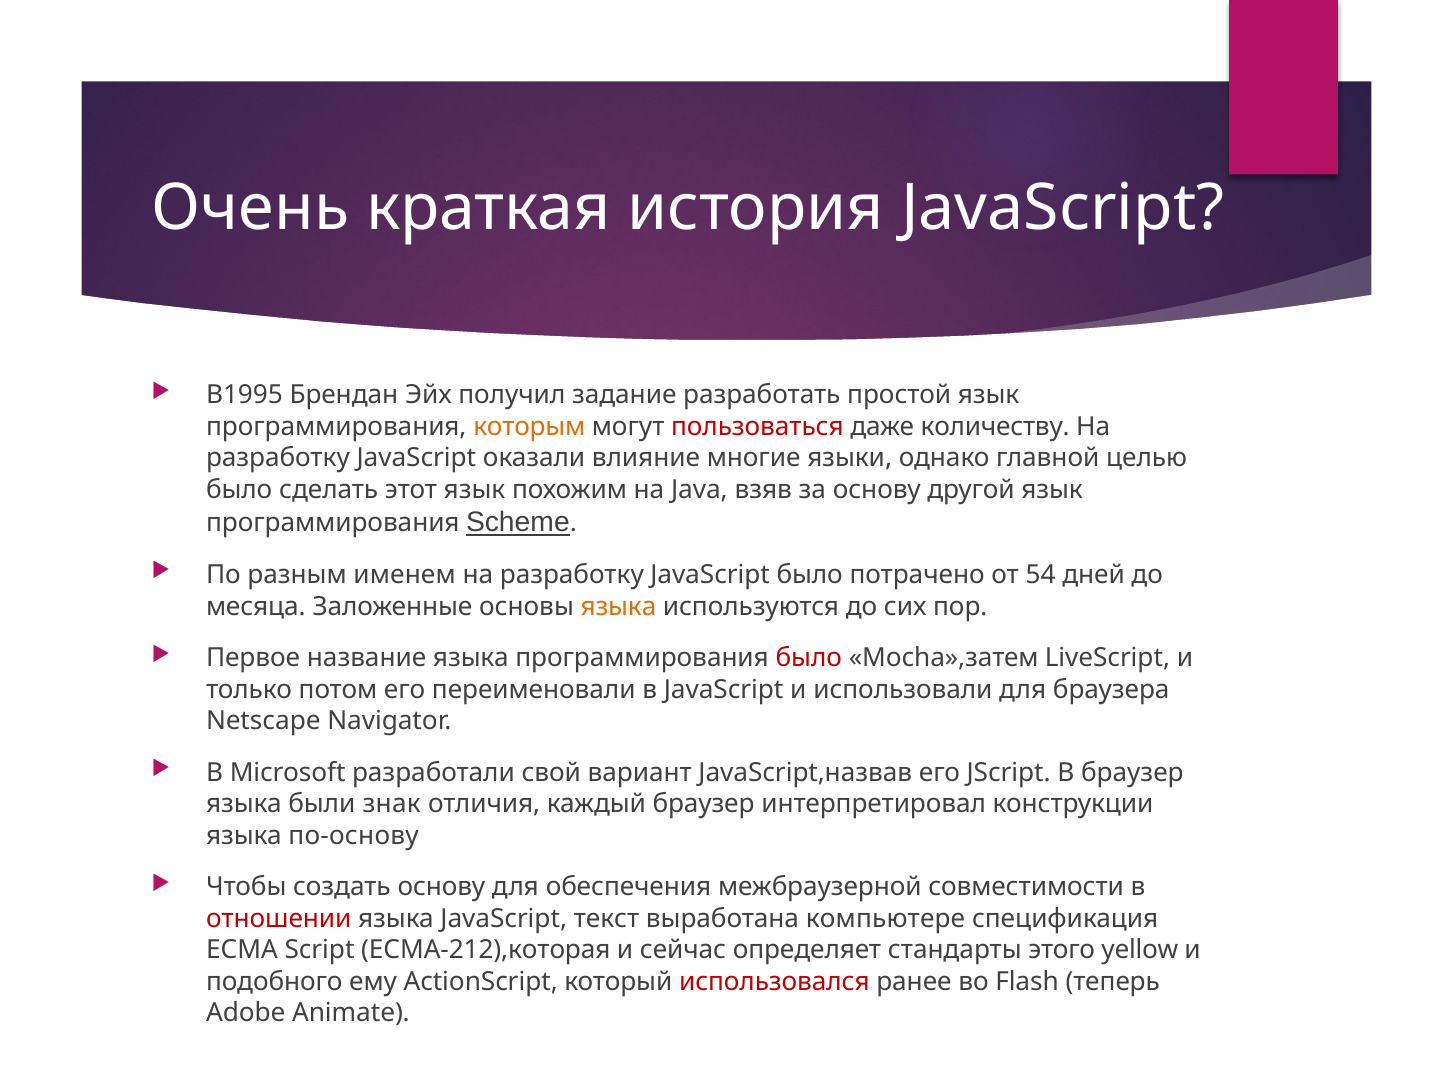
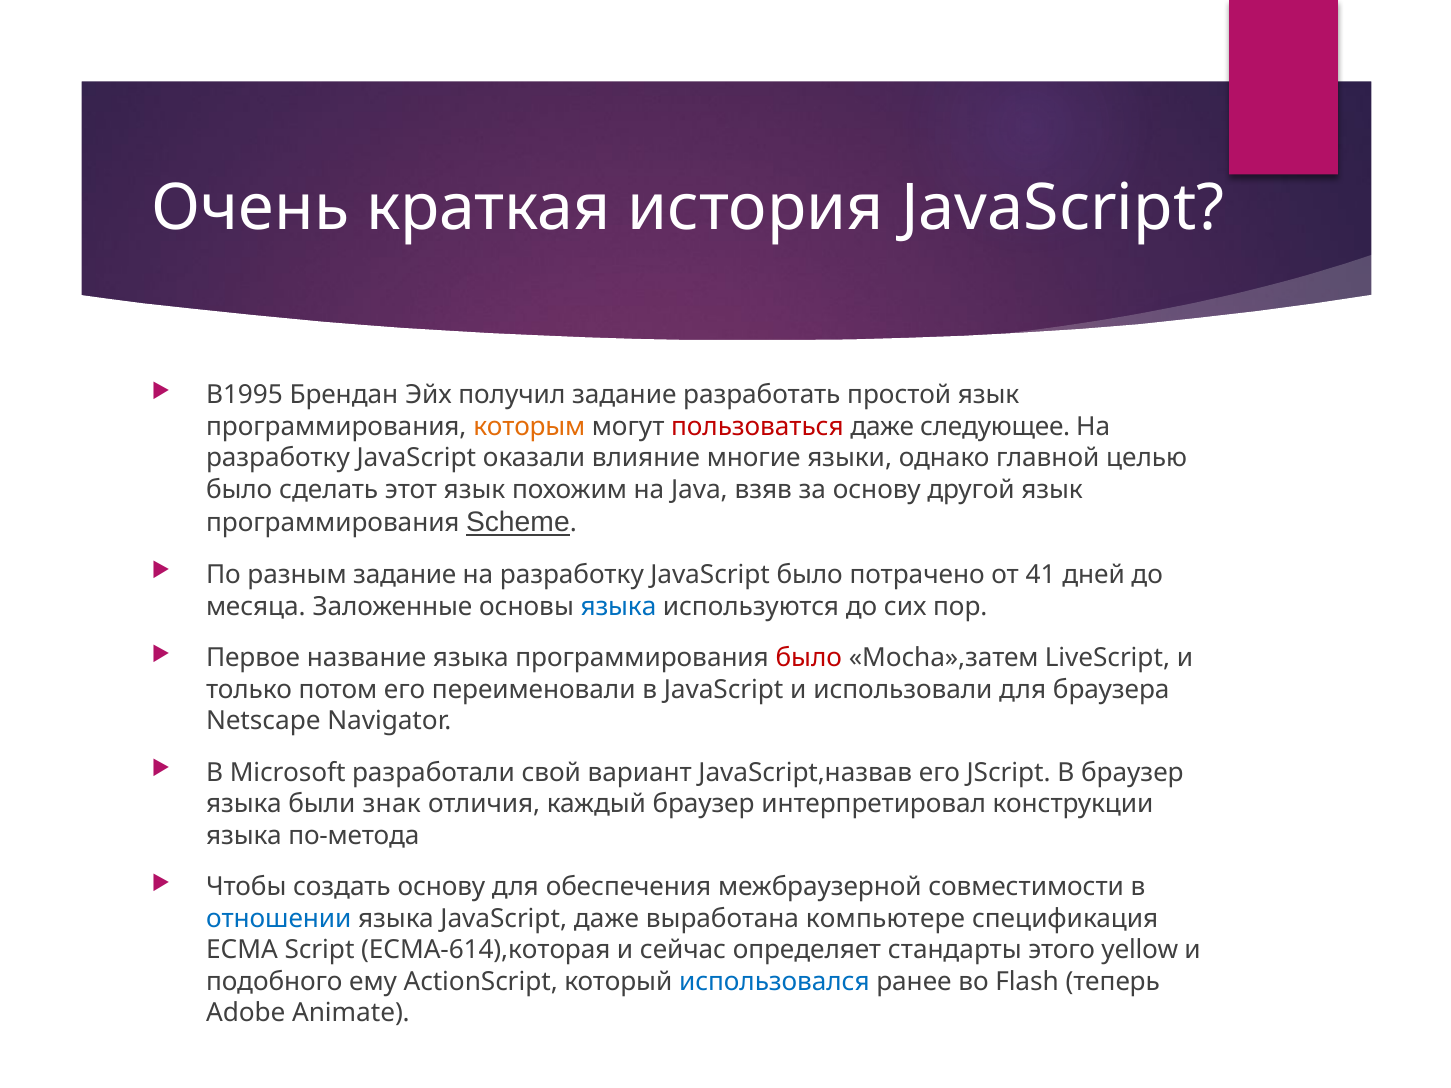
количеству: количеству -> следующее (995, 427)
разным именем: именем -> задание (405, 575)
54: 54 -> 41 (1041, 575)
языка colour: orange -> blue (618, 607)
по-основу: по-основу -> по-метода (354, 836)
отношении colour: red -> blue (279, 919)
JavaScript текст: текст -> даже (606, 919)
ЕСМА-212),которая: ЕСМА-212),которая -> ЕСМА-614),которая (486, 950)
использовался colour: red -> blue (774, 982)
